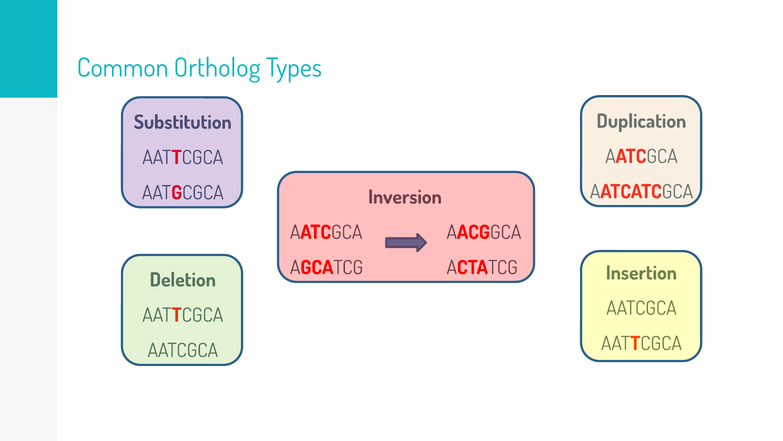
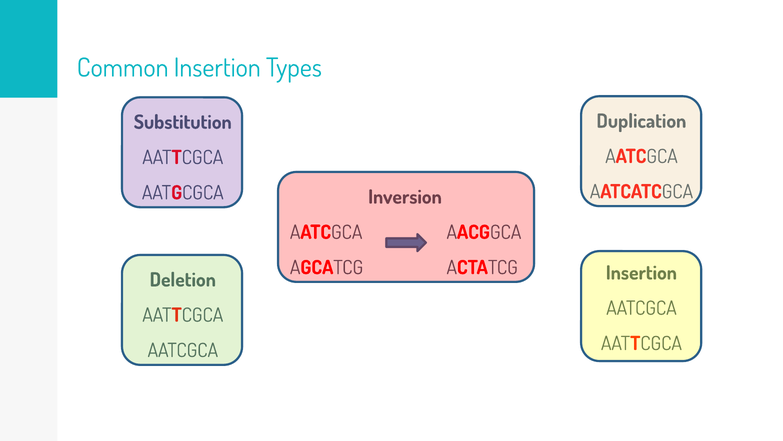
Common Ortholog: Ortholog -> Insertion (217, 68)
